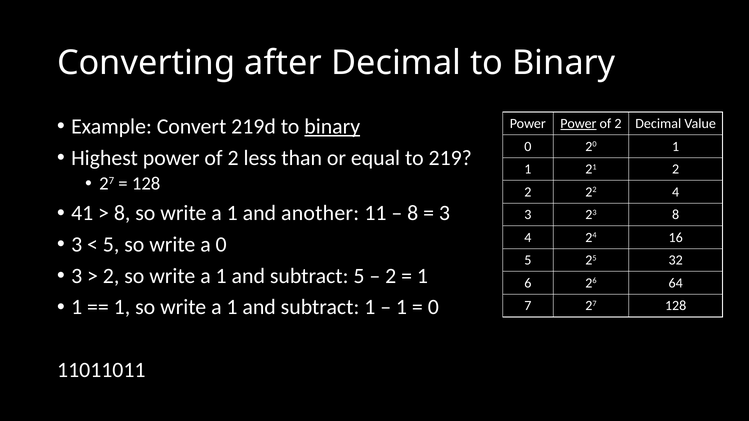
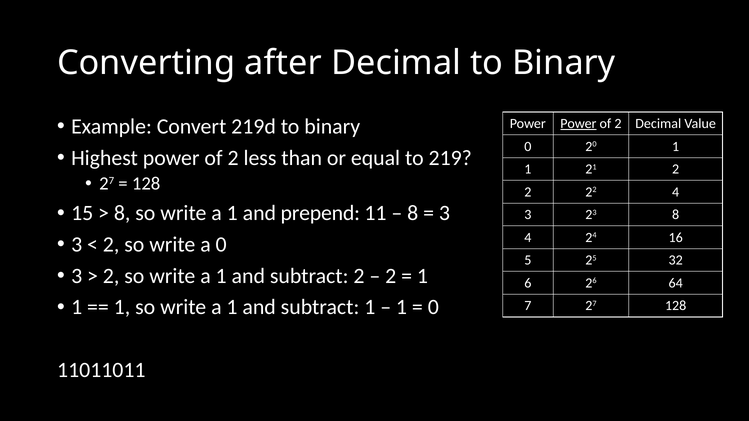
binary underline: present -> none (332, 127)
41: 41 -> 15 (82, 213)
another: another -> prepend (320, 213)
5: 5 -> 2 (111, 245)
subtract 5: 5 -> 2 (359, 276)
